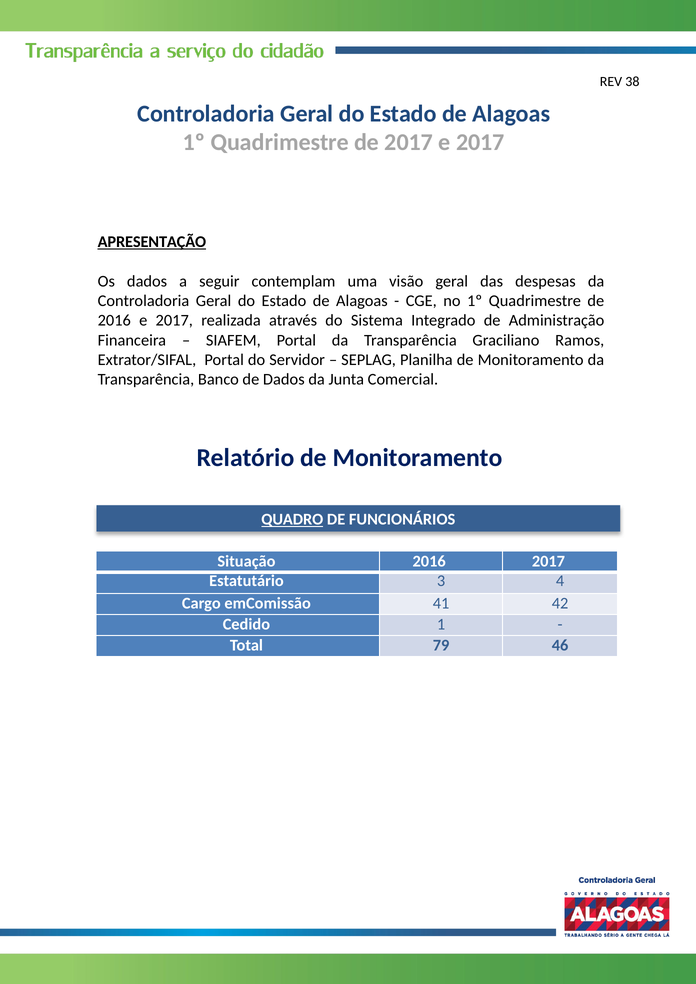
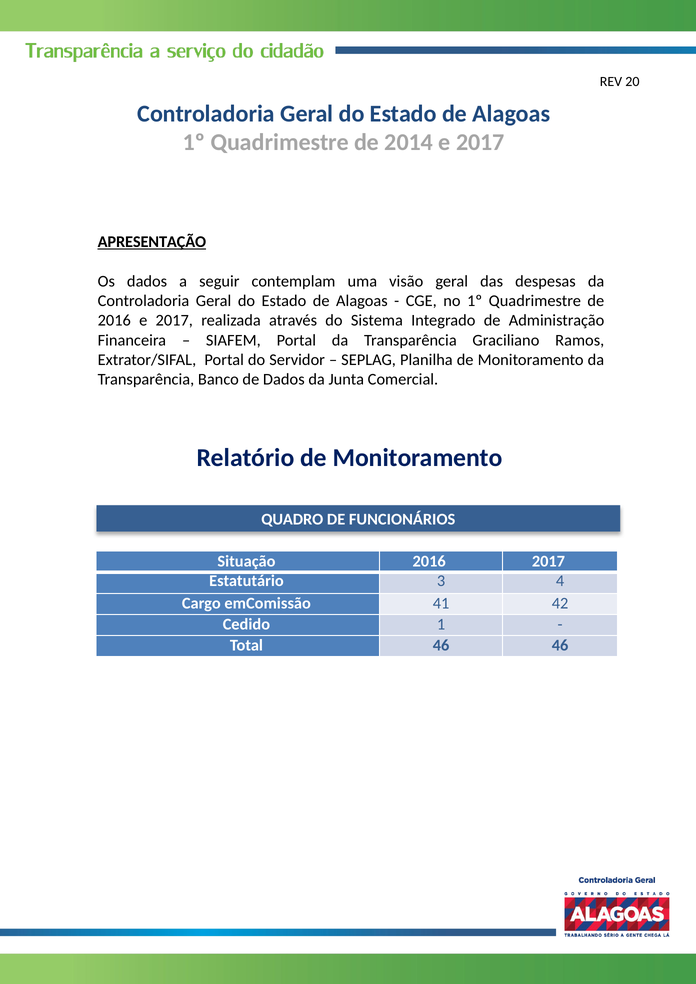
38: 38 -> 20 (632, 81)
de 2017: 2017 -> 2014 (409, 143)
QUADRO underline: present -> none (292, 520)
Total 79: 79 -> 46 (441, 646)
